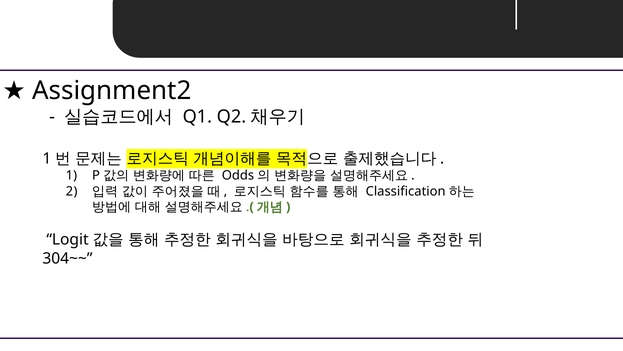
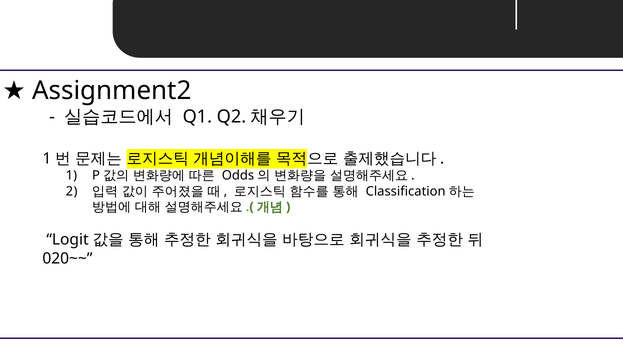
304~~: 304~~ -> 020~~ (67, 258)
